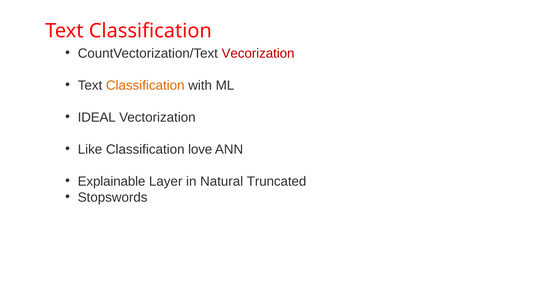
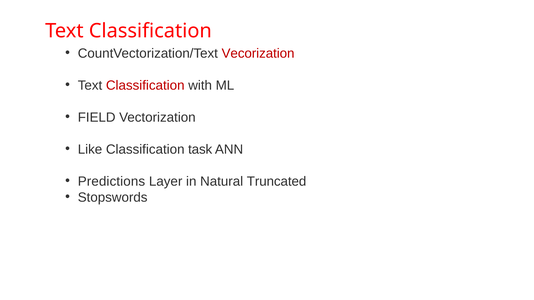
Classification colour: orange -> red (145, 85)
IDEAL: IDEAL -> FIELD (97, 117)
love: love -> task (200, 149)
Explainable: Explainable -> Predictions (111, 182)
